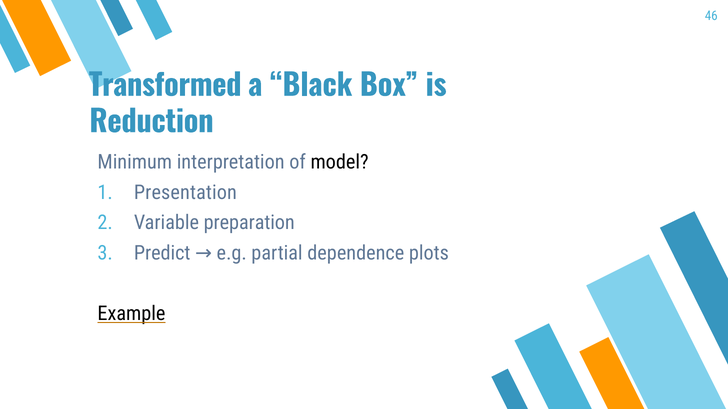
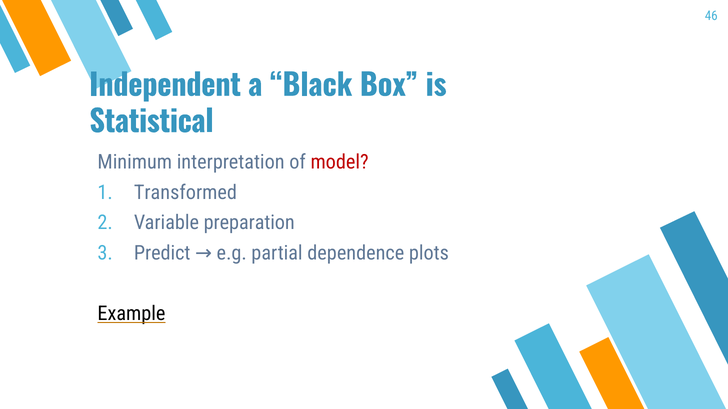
Transformed: Transformed -> Independent (165, 86)
Reduction: Reduction -> Statistical (152, 122)
model colour: black -> red (340, 162)
Presentation: Presentation -> Transformed (185, 193)
